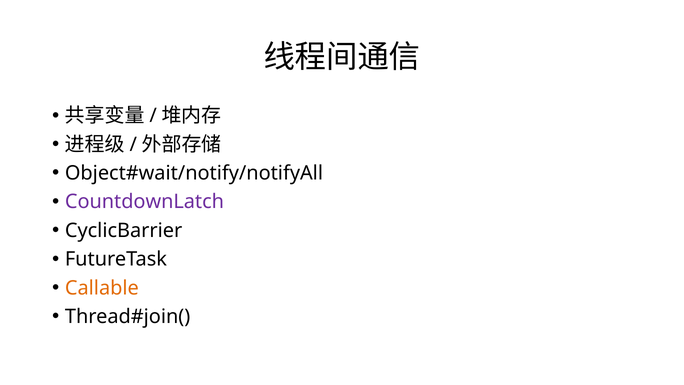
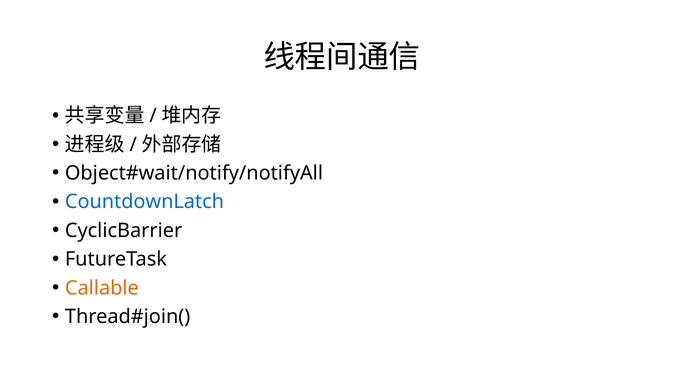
CountdownLatch colour: purple -> blue (144, 202)
